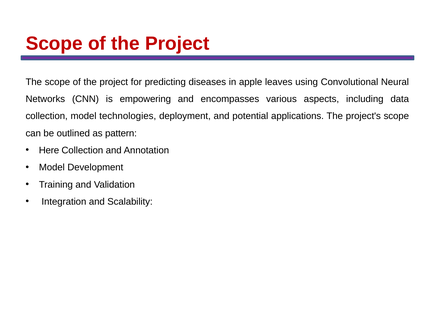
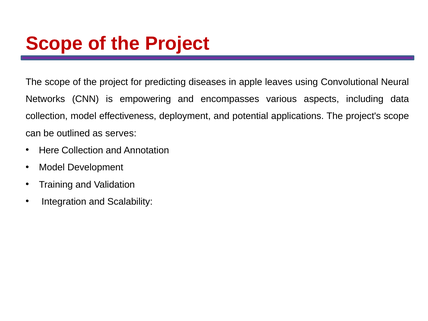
technologies: technologies -> effectiveness (128, 116)
pattern: pattern -> serves (121, 133)
